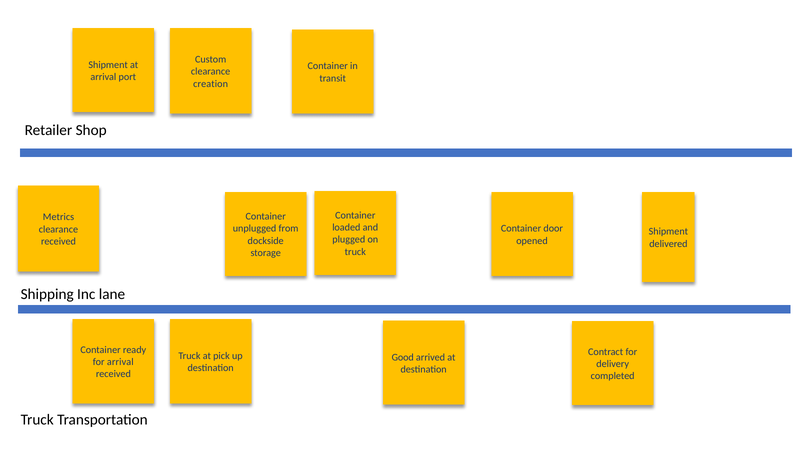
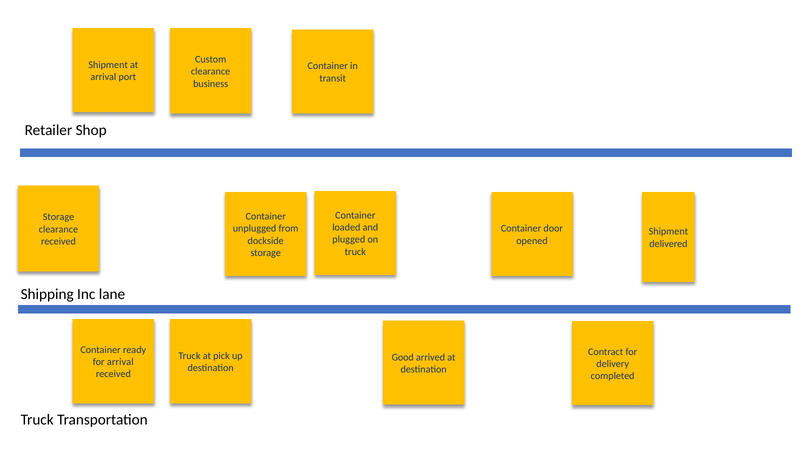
creation: creation -> business (211, 84)
Metrics: Metrics -> Storage (59, 217)
